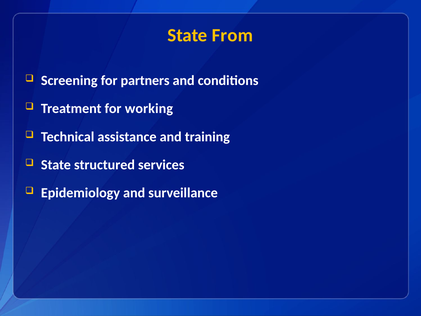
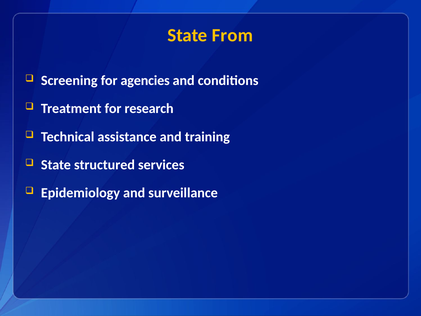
partners: partners -> agencies (145, 80)
working: working -> research (149, 109)
